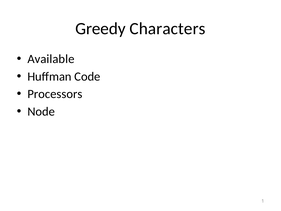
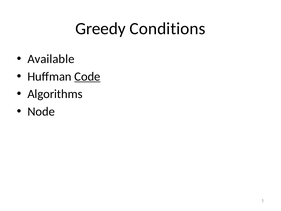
Characters: Characters -> Conditions (168, 29)
Code underline: none -> present (87, 76)
Processors: Processors -> Algorithms (55, 94)
